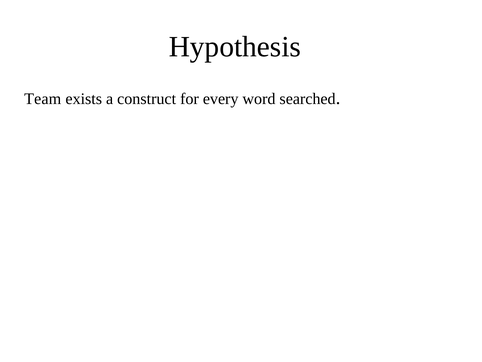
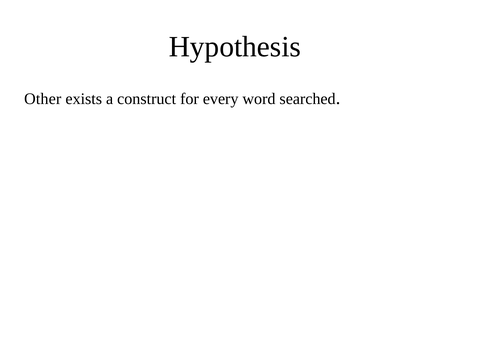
Team: Team -> Other (43, 99)
